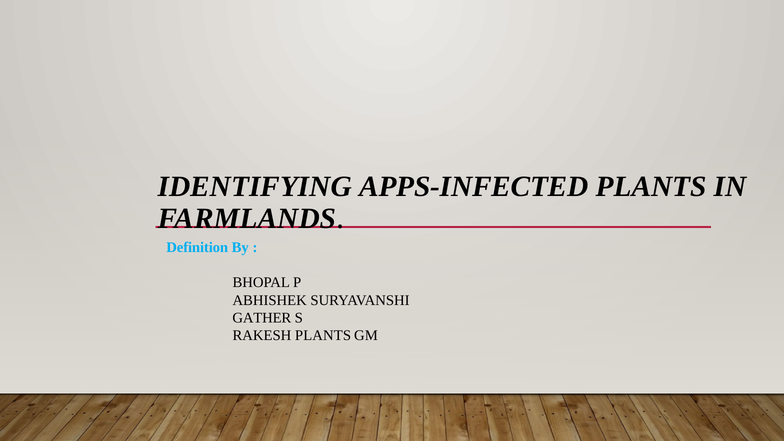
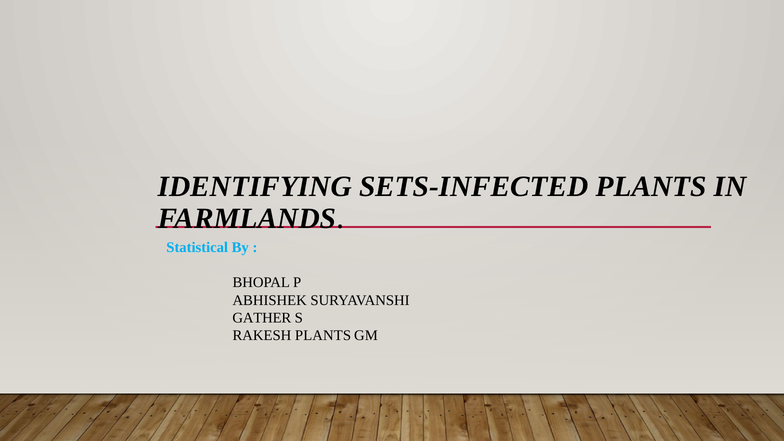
APPS-INFECTED: APPS-INFECTED -> SETS-INFECTED (474, 187)
Definition: Definition -> Statistical (197, 247)
